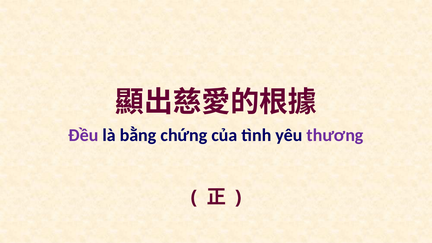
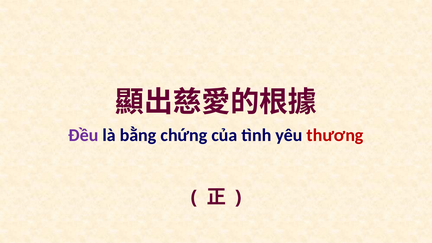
thương colour: purple -> red (335, 135)
